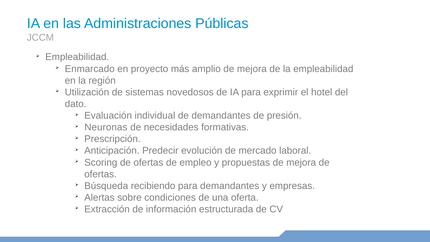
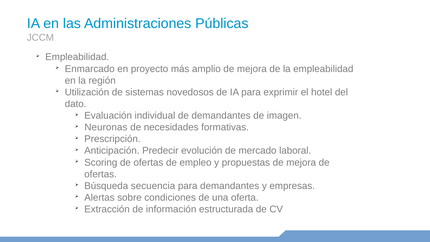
presión: presión -> imagen (284, 116)
recibiendo: recibiendo -> secuencia (153, 186)
